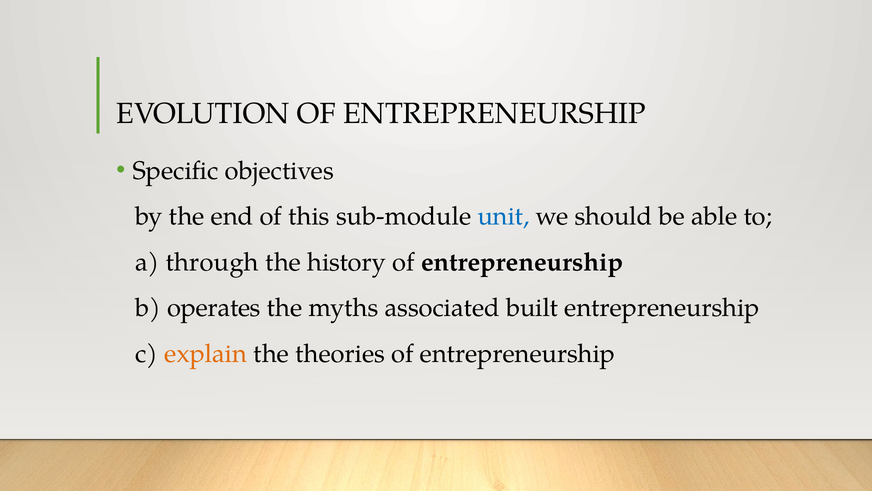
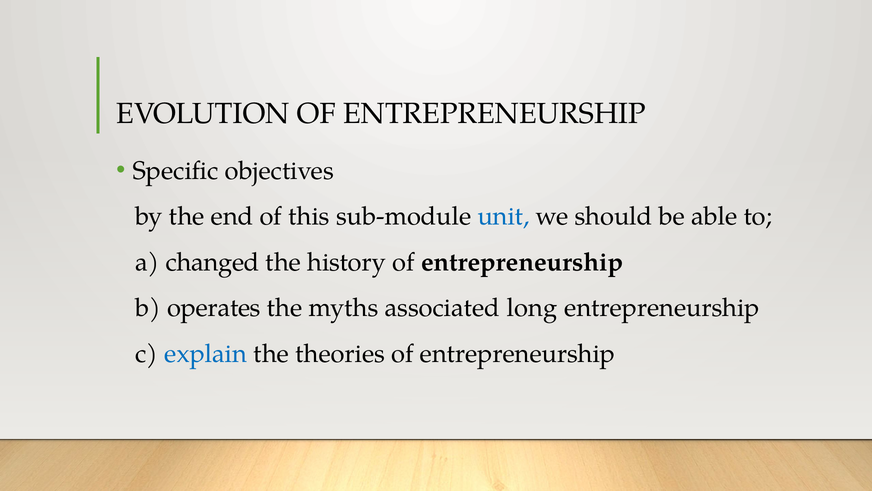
through: through -> changed (213, 262)
built: built -> long (532, 308)
explain colour: orange -> blue (206, 353)
